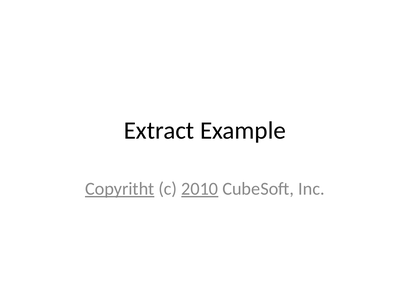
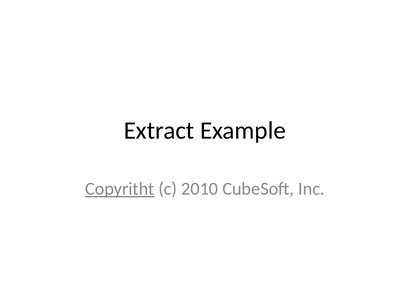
2010 underline: present -> none (200, 189)
